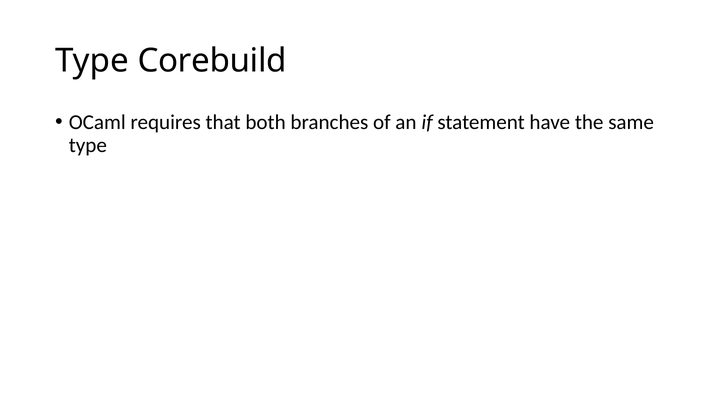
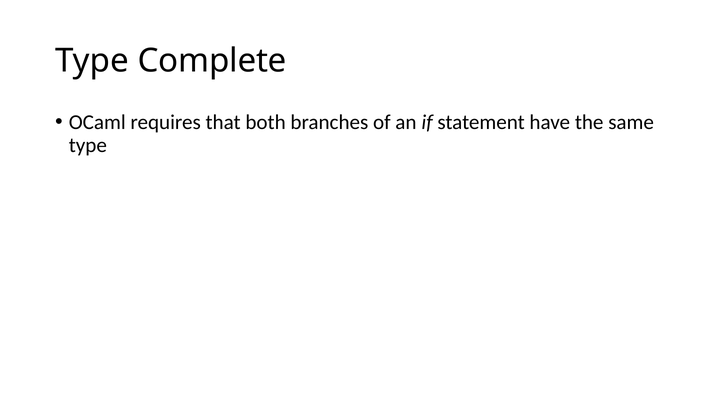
Corebuild: Corebuild -> Complete (212, 61)
